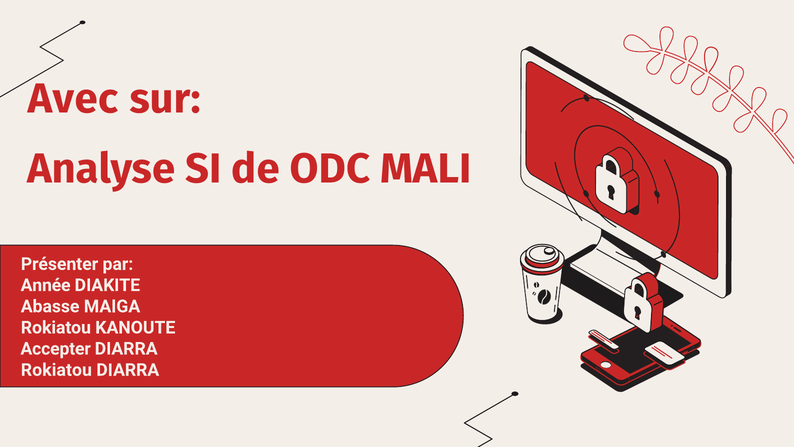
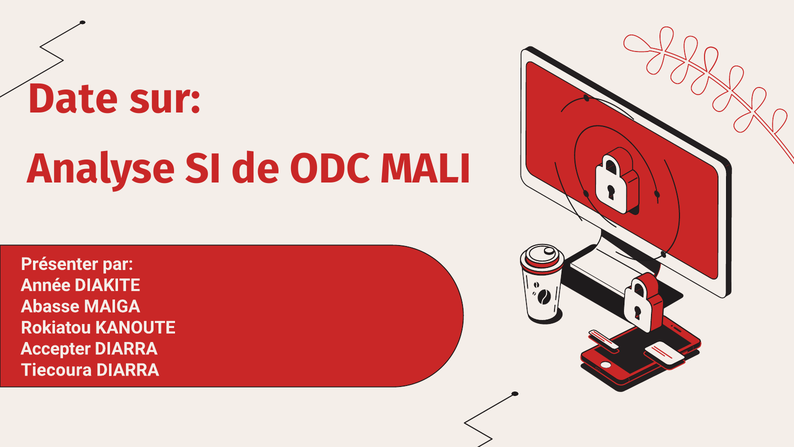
Avec: Avec -> Date (73, 99)
Rokiatou: Rokiatou -> Tiecoura (56, 370)
